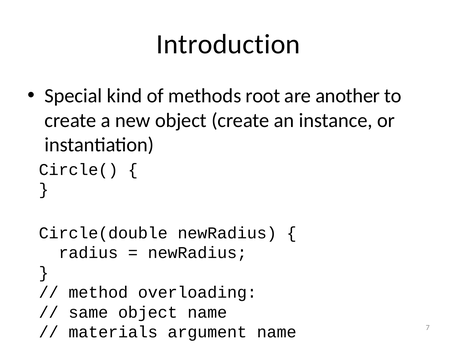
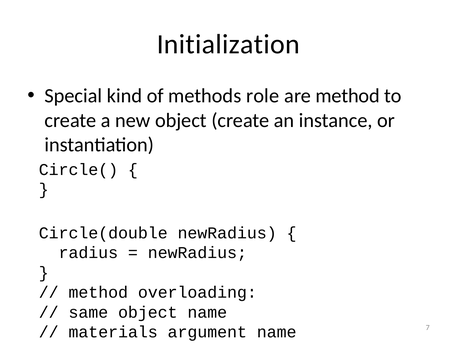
Introduction: Introduction -> Initialization (228, 44)
root: root -> role (263, 96)
are another: another -> method (348, 96)
